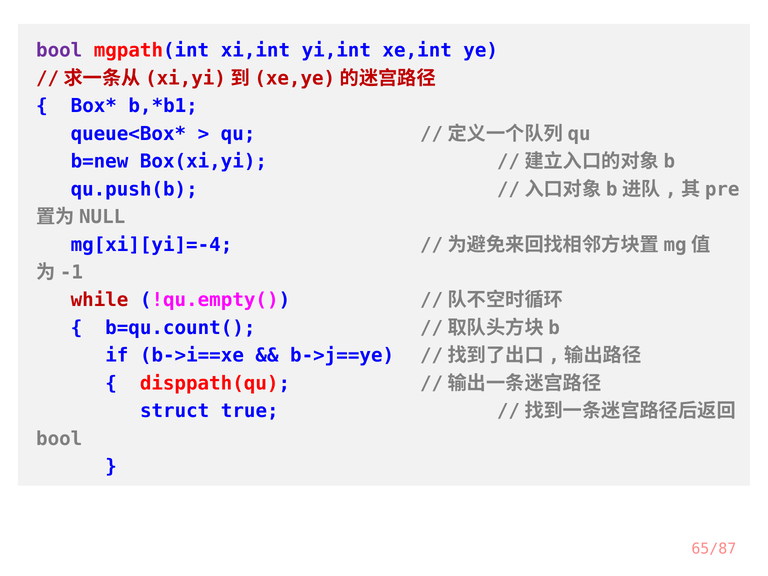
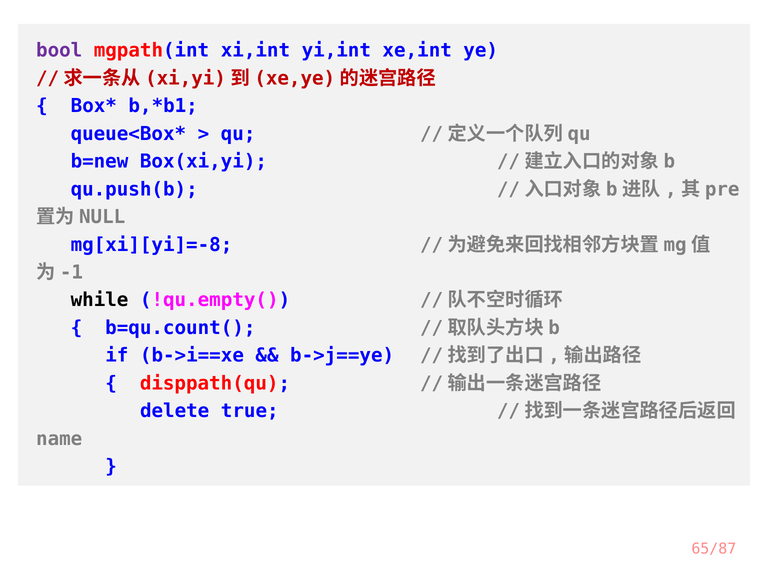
mg[xi][yi]=-4: mg[xi][yi]=-4 -> mg[xi][yi]=-8 (151, 245)
while colour: red -> black (100, 300)
struct: struct -> delete (175, 411)
bool: bool -> name (59, 439)
